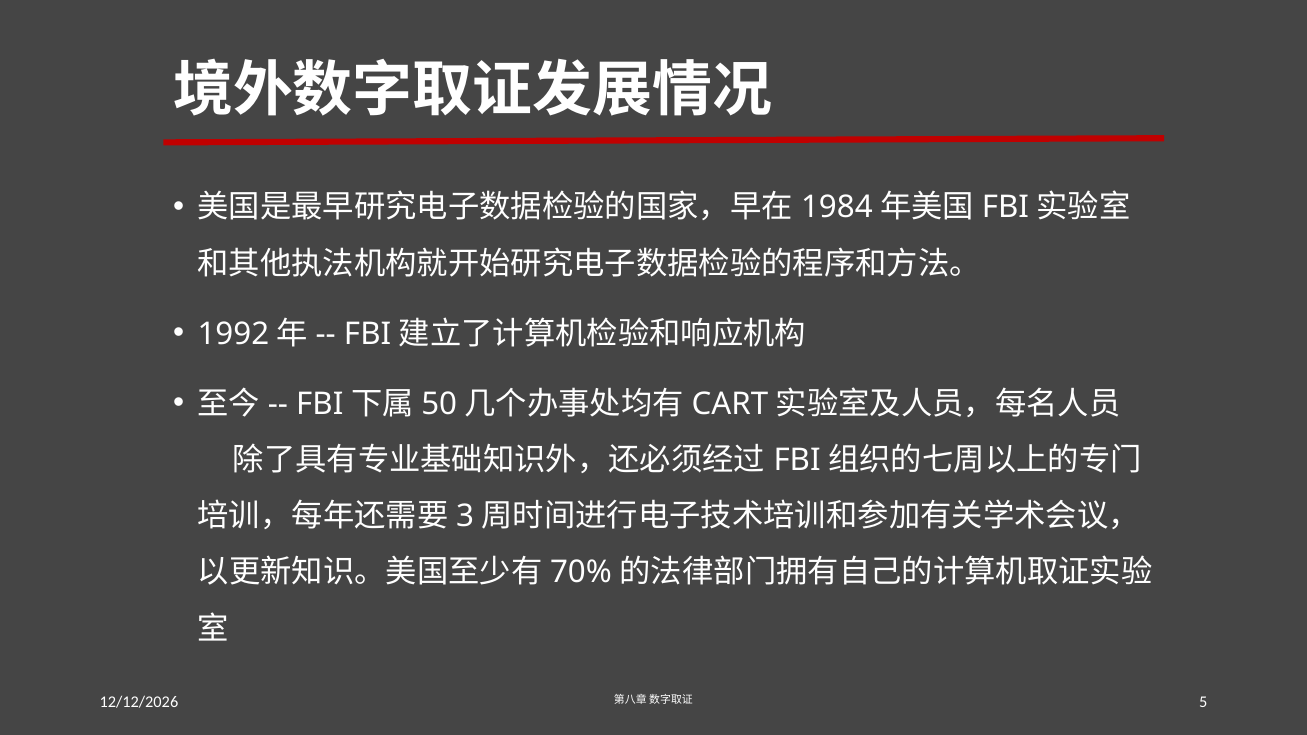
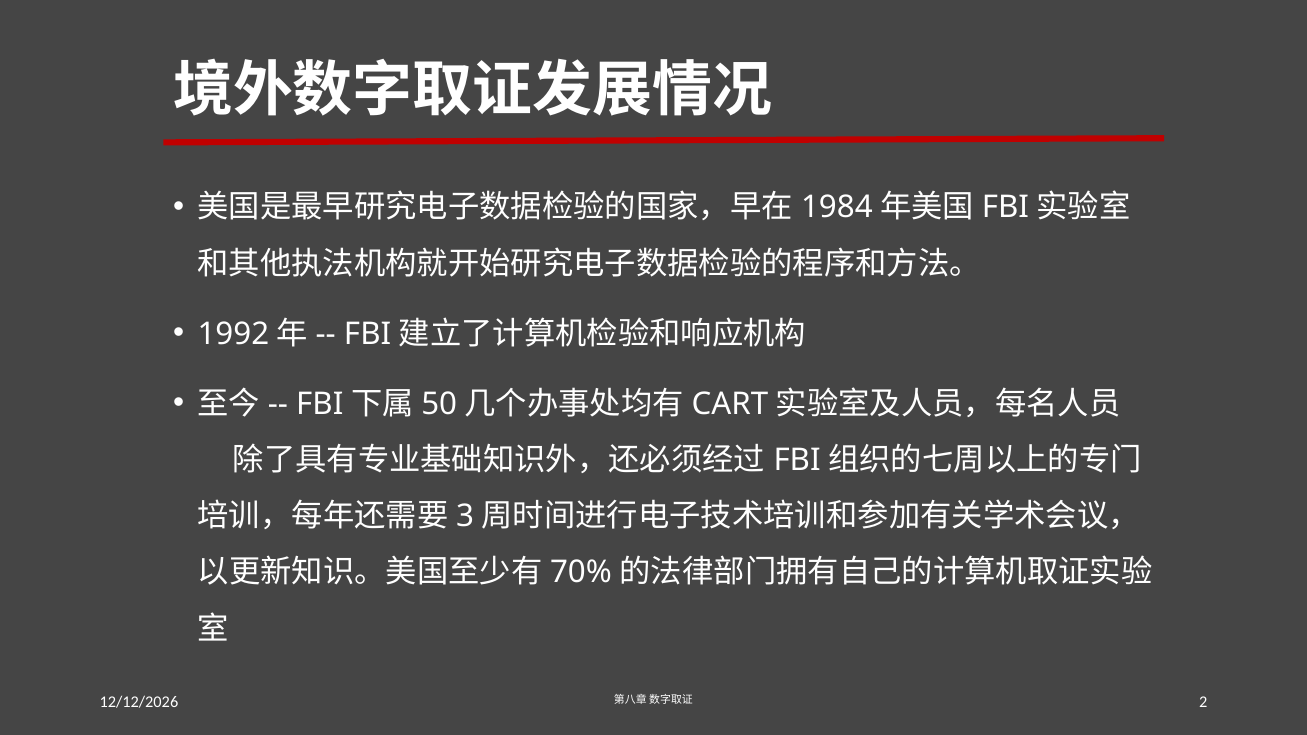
5: 5 -> 2 (1203, 702)
